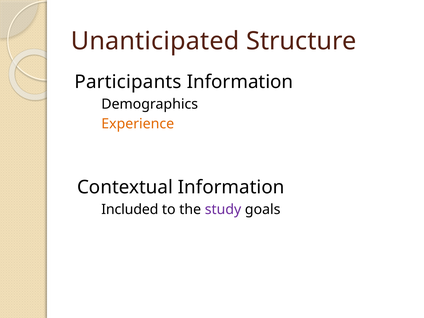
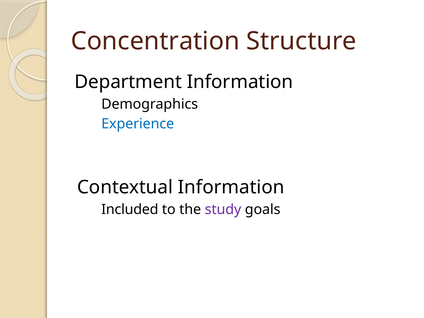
Unanticipated: Unanticipated -> Concentration (155, 41)
Participants: Participants -> Department (128, 82)
Experience colour: orange -> blue (138, 124)
